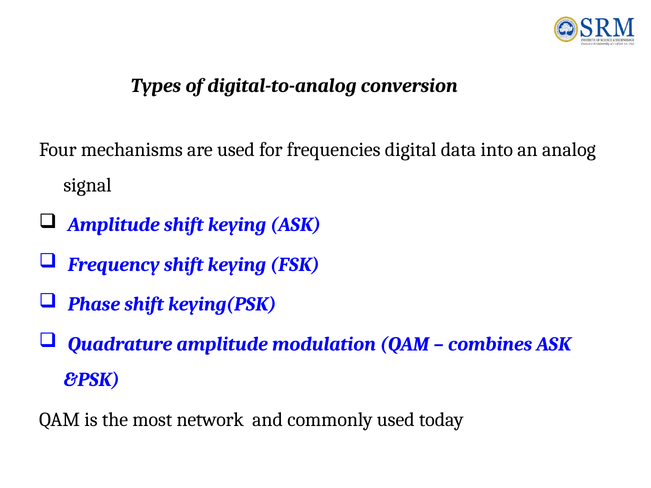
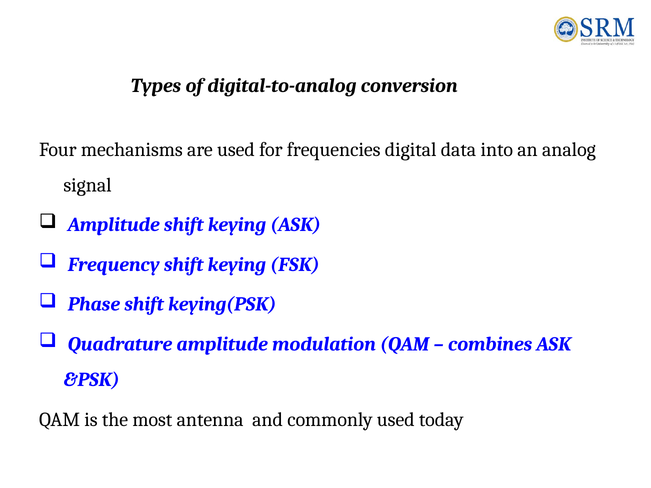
network: network -> antenna (210, 420)
